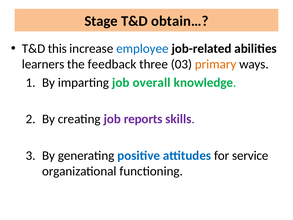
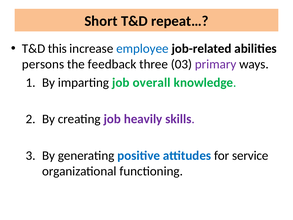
Stage: Stage -> Short (101, 21)
obtain…: obtain… -> repeat… (180, 21)
learners: learners -> persons (43, 64)
primary colour: orange -> purple (216, 64)
reports: reports -> heavily (143, 119)
